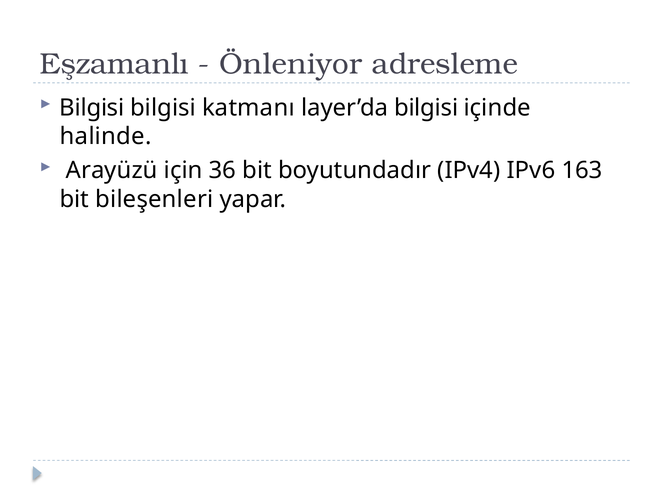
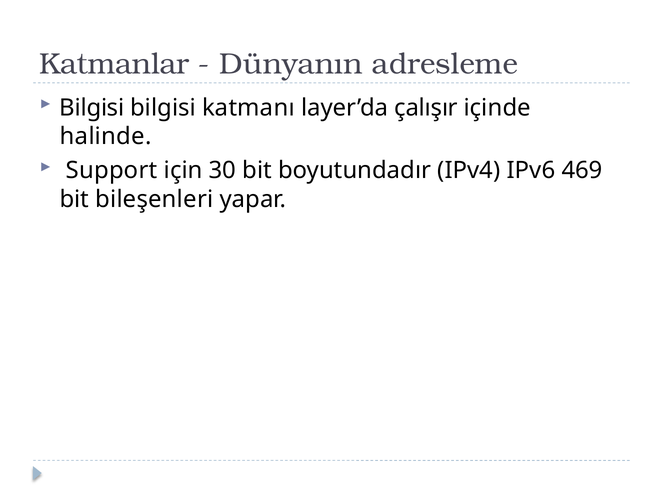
Eşzamanlı: Eşzamanlı -> Katmanlar (114, 64)
Önleniyor: Önleniyor -> Dünyanın (291, 64)
layer’da bilgisi: bilgisi -> çalışır (426, 108)
Arayüzü: Arayüzü -> Support (112, 171)
36: 36 -> 30 (222, 171)
163: 163 -> 469 (582, 171)
